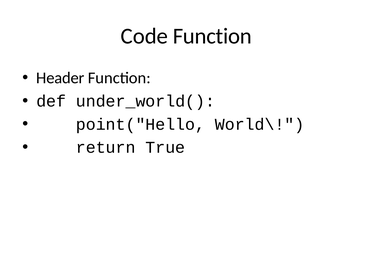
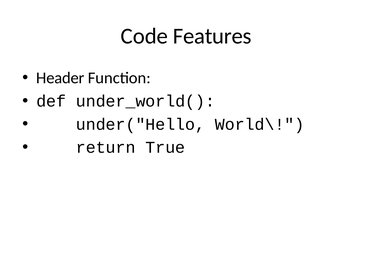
Code Function: Function -> Features (212, 36)
point("Hello: point("Hello -> under("Hello (140, 124)
